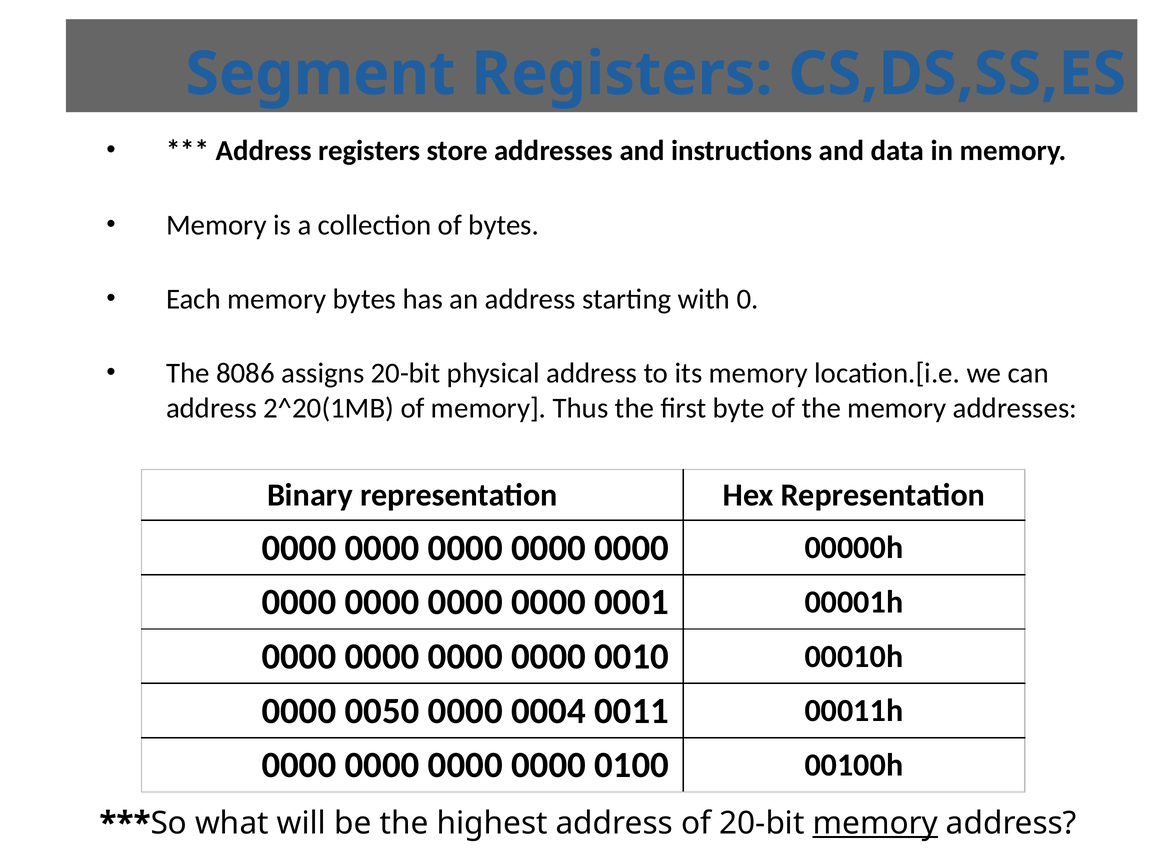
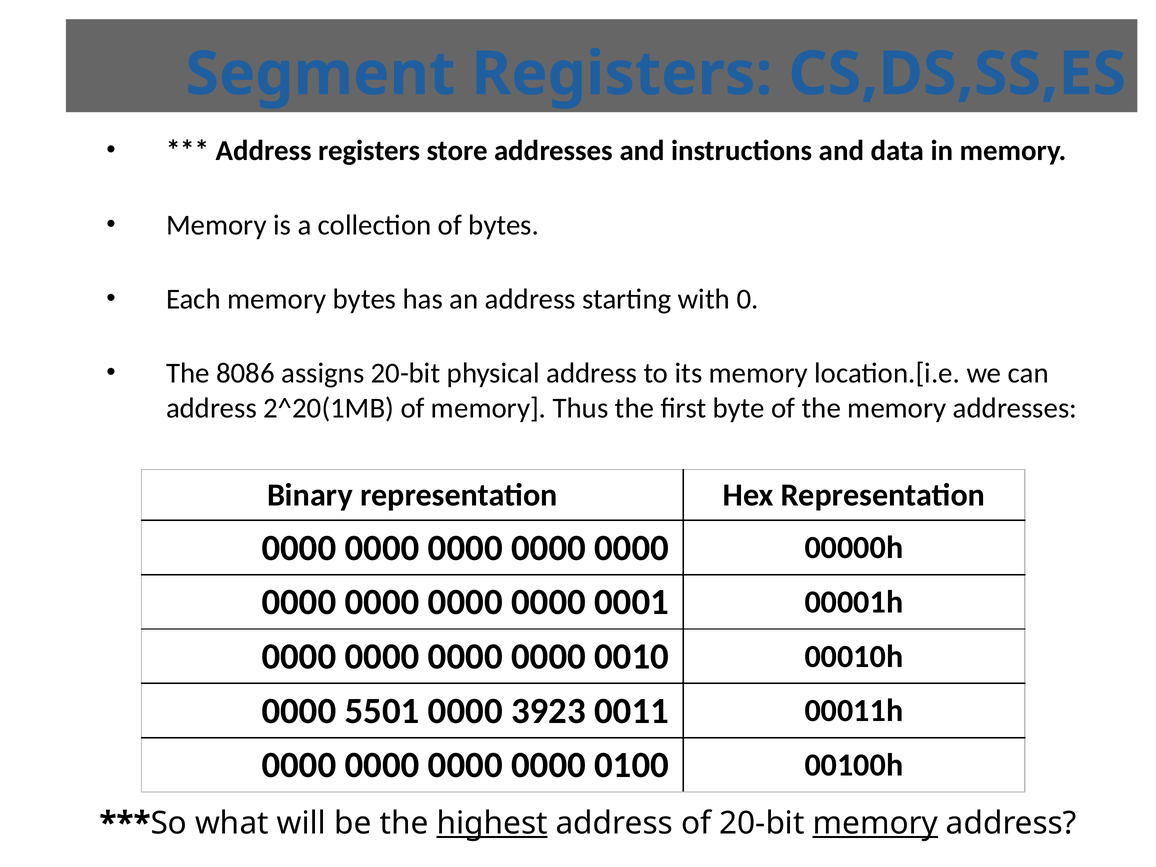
0050: 0050 -> 5501 (382, 711)
0004: 0004 -> 3923 (548, 711)
highest underline: none -> present (492, 823)
